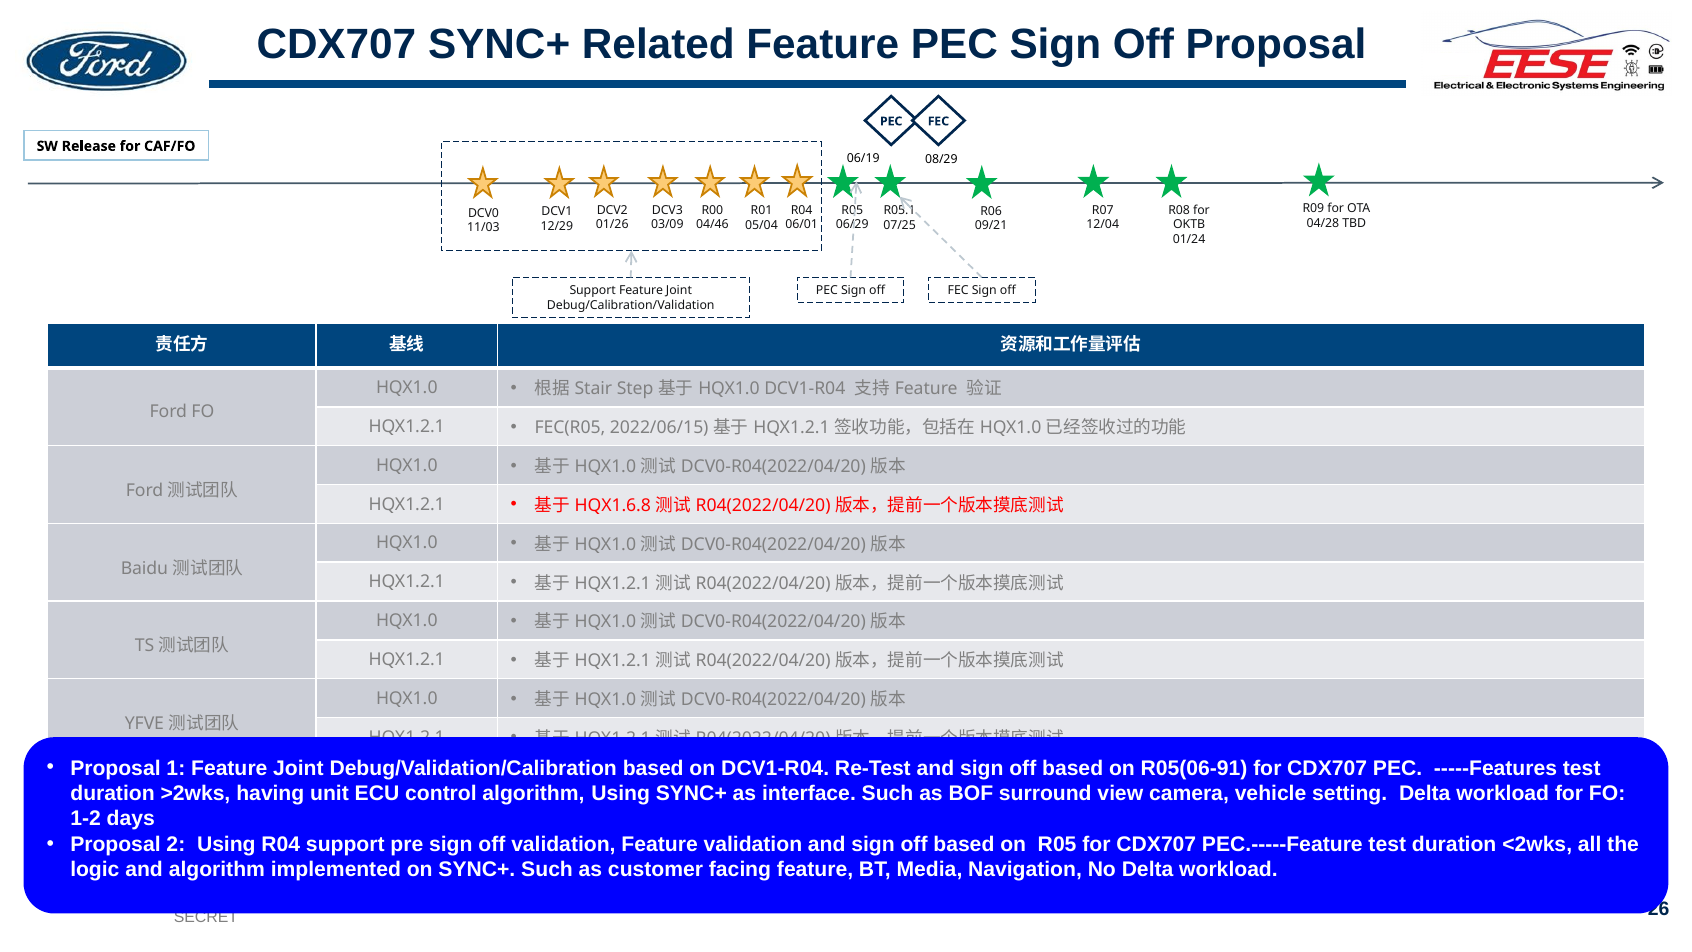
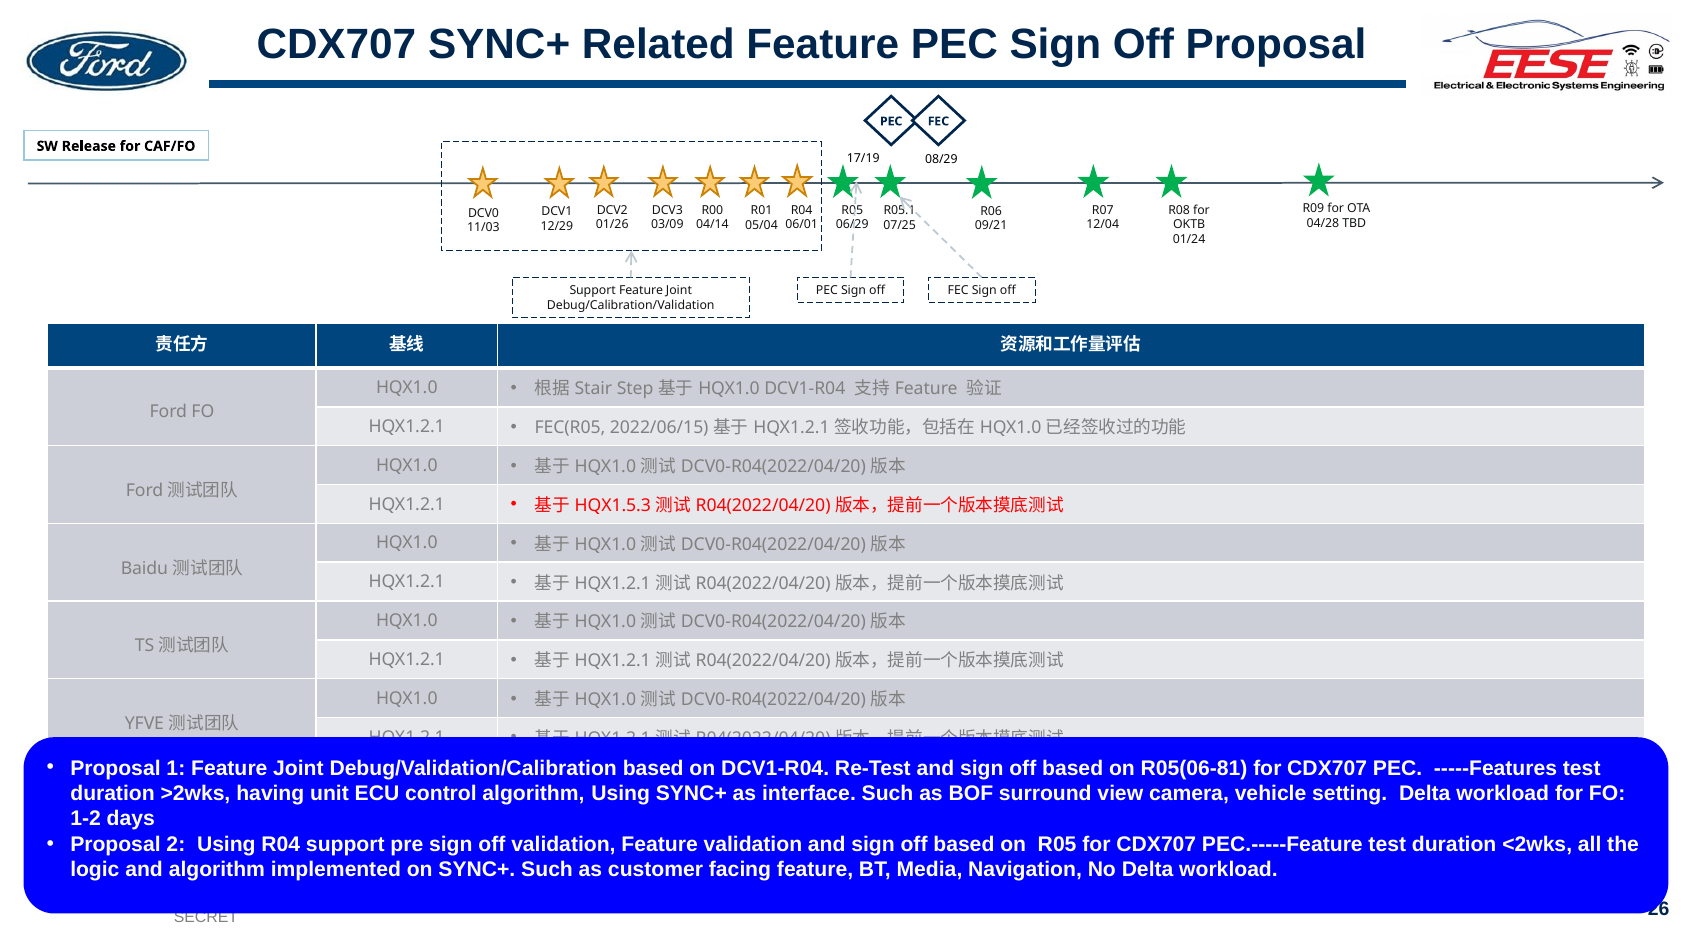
06/19: 06/19 -> 17/19 (863, 159)
04/46: 04/46 -> 04/14 (712, 225)
HQX1.6.8: HQX1.6.8 -> HQX1.5.3 (613, 506)
R05(06-91: R05(06-91 -> R05(06-81 (1194, 768)
